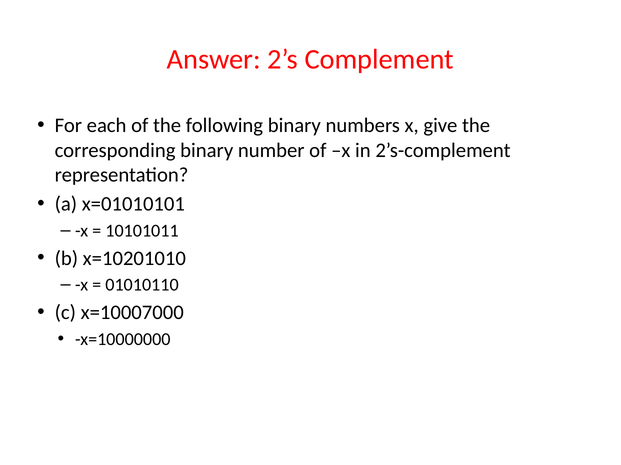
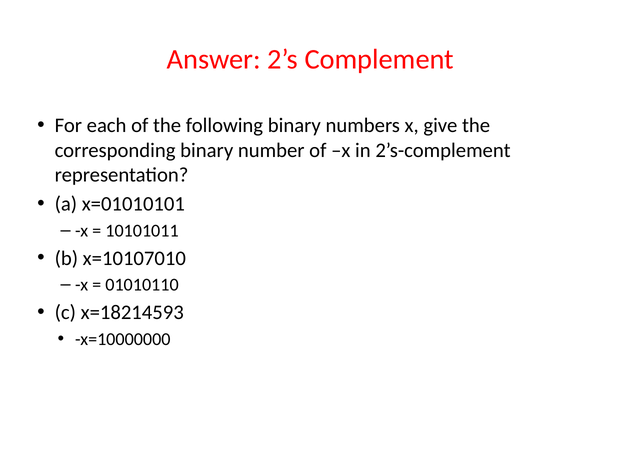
x=10201010: x=10201010 -> x=10107010 (134, 259)
x=10007000: x=10007000 -> x=18214593 (132, 313)
